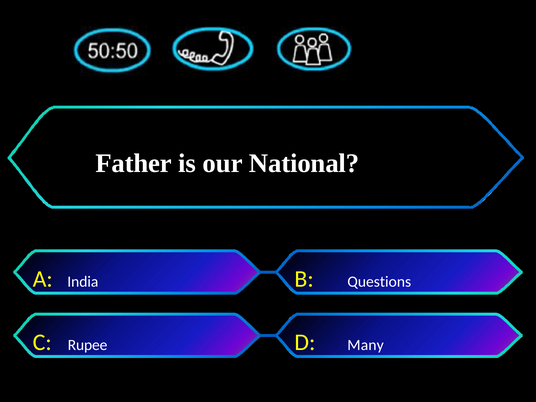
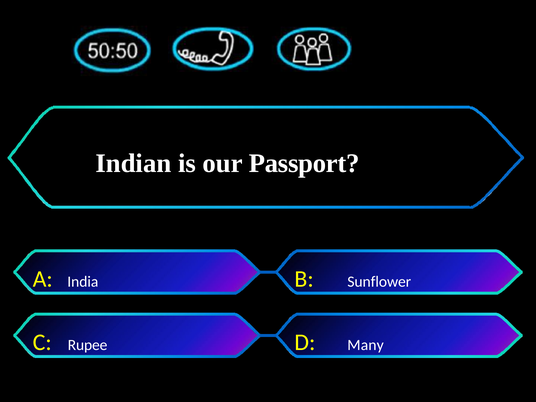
Father: Father -> Indian (133, 163)
National: National -> Passport (304, 163)
Questions: Questions -> Sunflower (379, 282)
